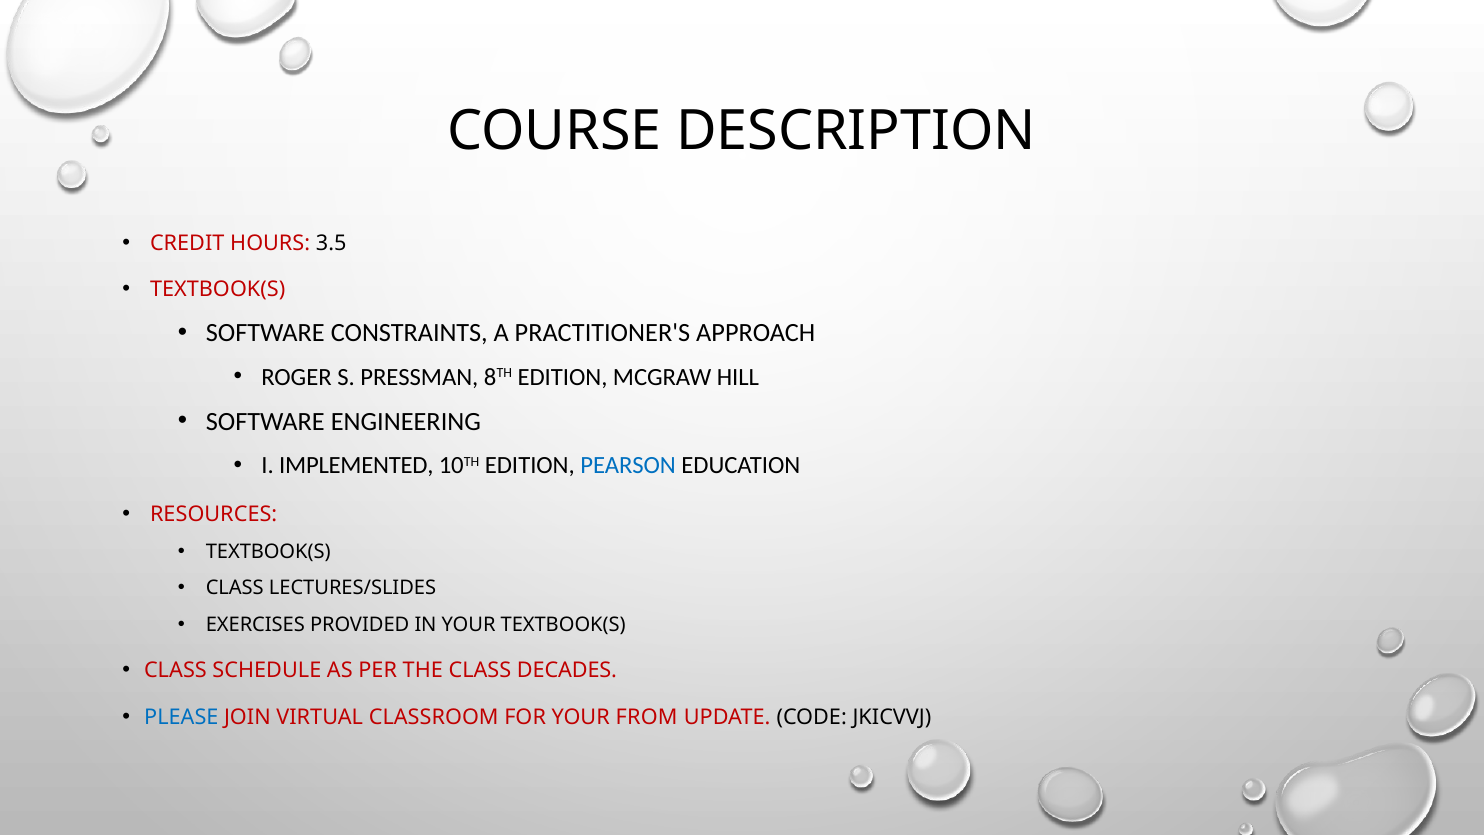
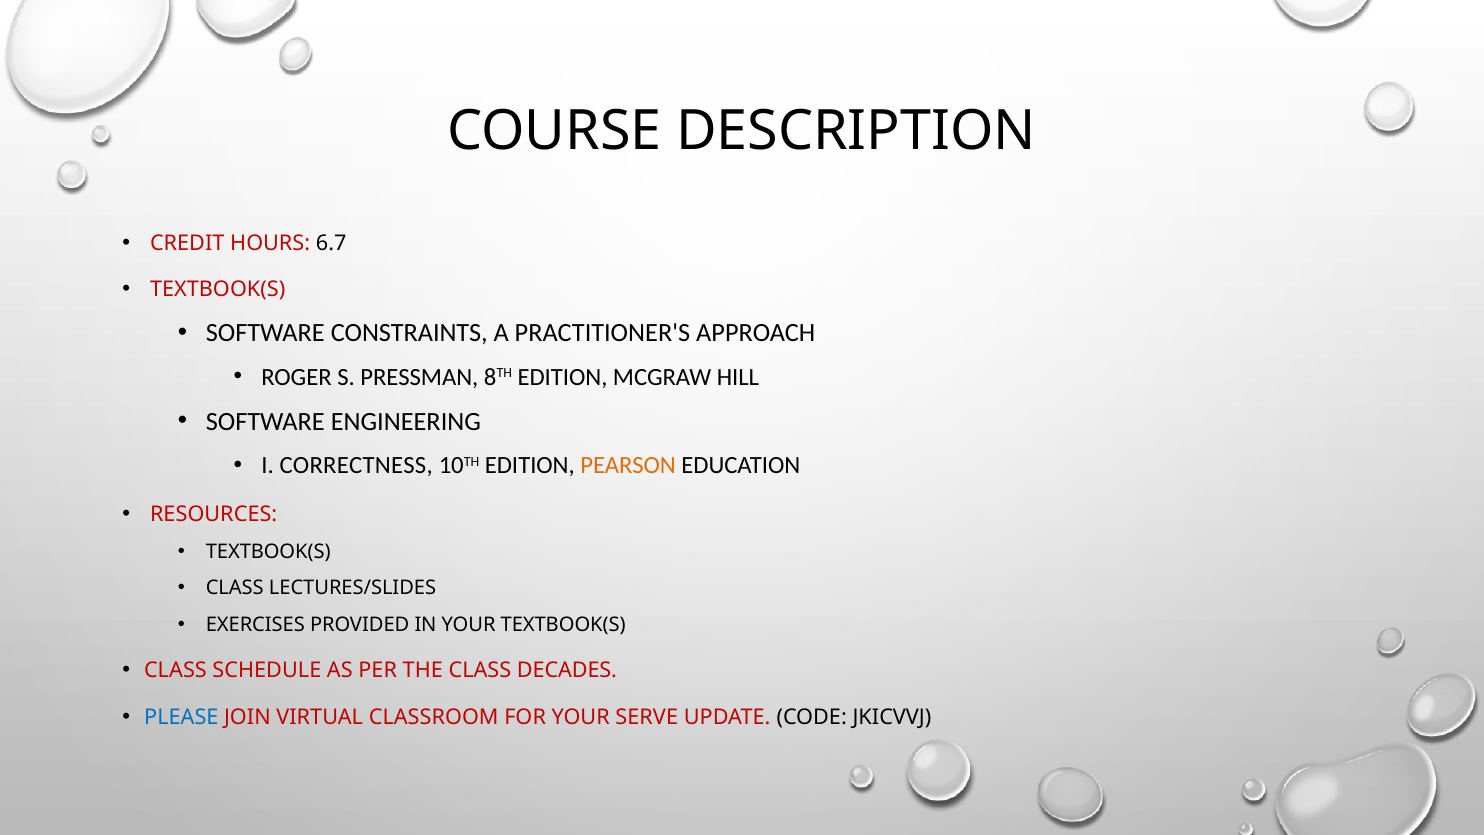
3.5: 3.5 -> 6.7 (331, 243)
IMPLEMENTED: IMPLEMENTED -> CORRECTNESS (356, 466)
PEARSON colour: blue -> orange (628, 466)
FROM: FROM -> SERVE (647, 717)
